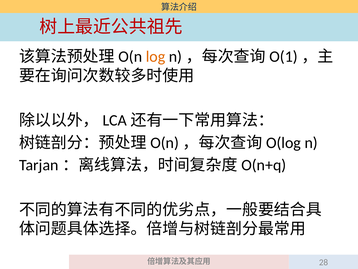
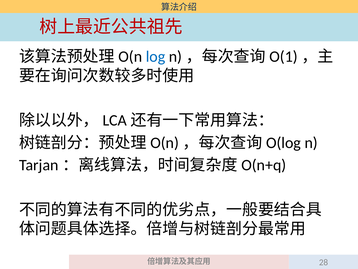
log colour: orange -> blue (156, 56)
